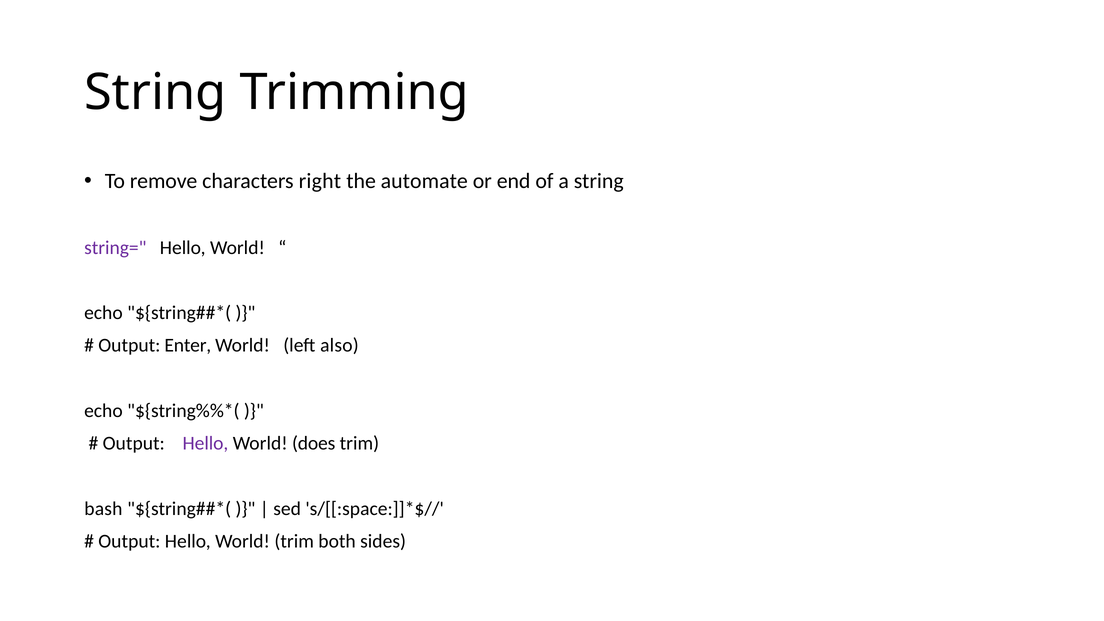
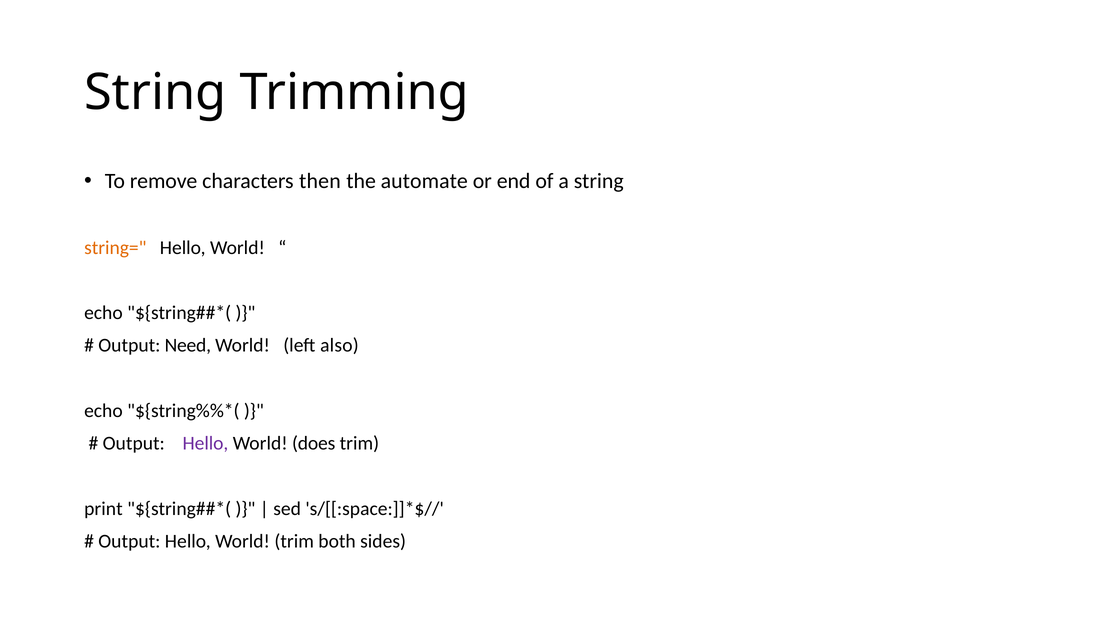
right: right -> then (320, 181)
string= colour: purple -> orange (115, 248)
Enter: Enter -> Need (188, 346)
bash: bash -> print (103, 509)
